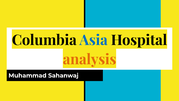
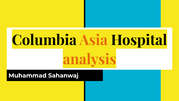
Asia colour: blue -> orange (94, 40)
